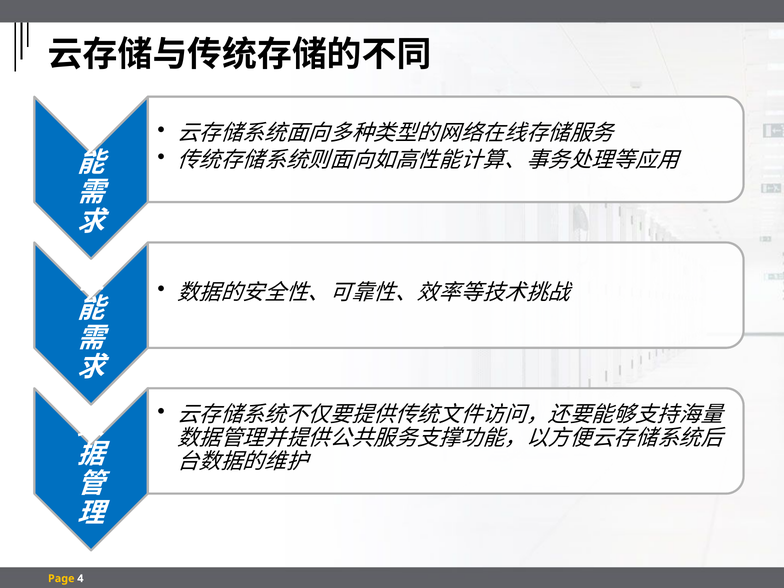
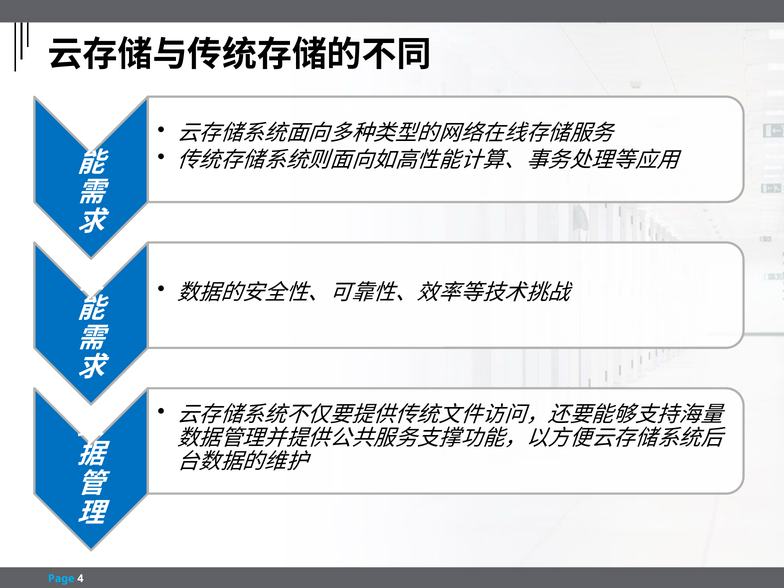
Page colour: yellow -> light blue (61, 579)
